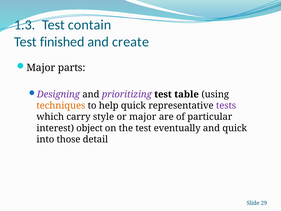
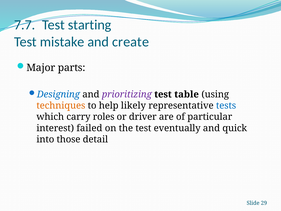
1.3: 1.3 -> 7.7 (25, 25)
contain: contain -> starting (90, 25)
finished: finished -> mistake (62, 42)
Designing colour: purple -> blue (58, 94)
help quick: quick -> likely (133, 106)
tests colour: purple -> blue (226, 106)
style: style -> roles (104, 117)
or major: major -> driver (143, 117)
object: object -> failed (89, 128)
